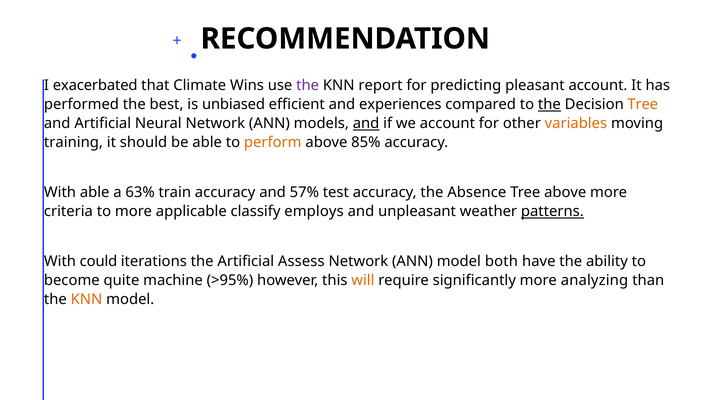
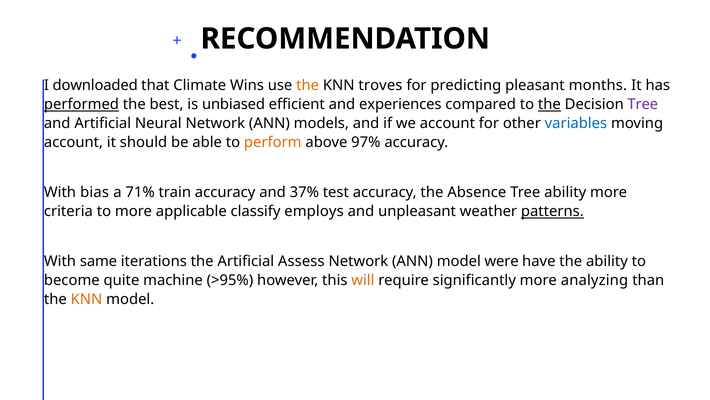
exacerbated: exacerbated -> downloaded (95, 85)
the colour: purple -> orange (308, 85)
report: report -> troves (380, 85)
pleasant account: account -> months (598, 85)
performed underline: none -> present (81, 104)
Tree colour: orange -> purple (643, 104)
and underline: present -> none (366, 123)
variables colour: orange -> blue (576, 123)
training: training -> account (73, 142)
85%: 85% -> 97% (366, 142)
With able: able -> bias (95, 192)
63%: 63% -> 71% (140, 192)
57%: 57% -> 37% (304, 192)
Tree above: above -> ability (565, 192)
could: could -> same (99, 261)
both: both -> were (502, 261)
